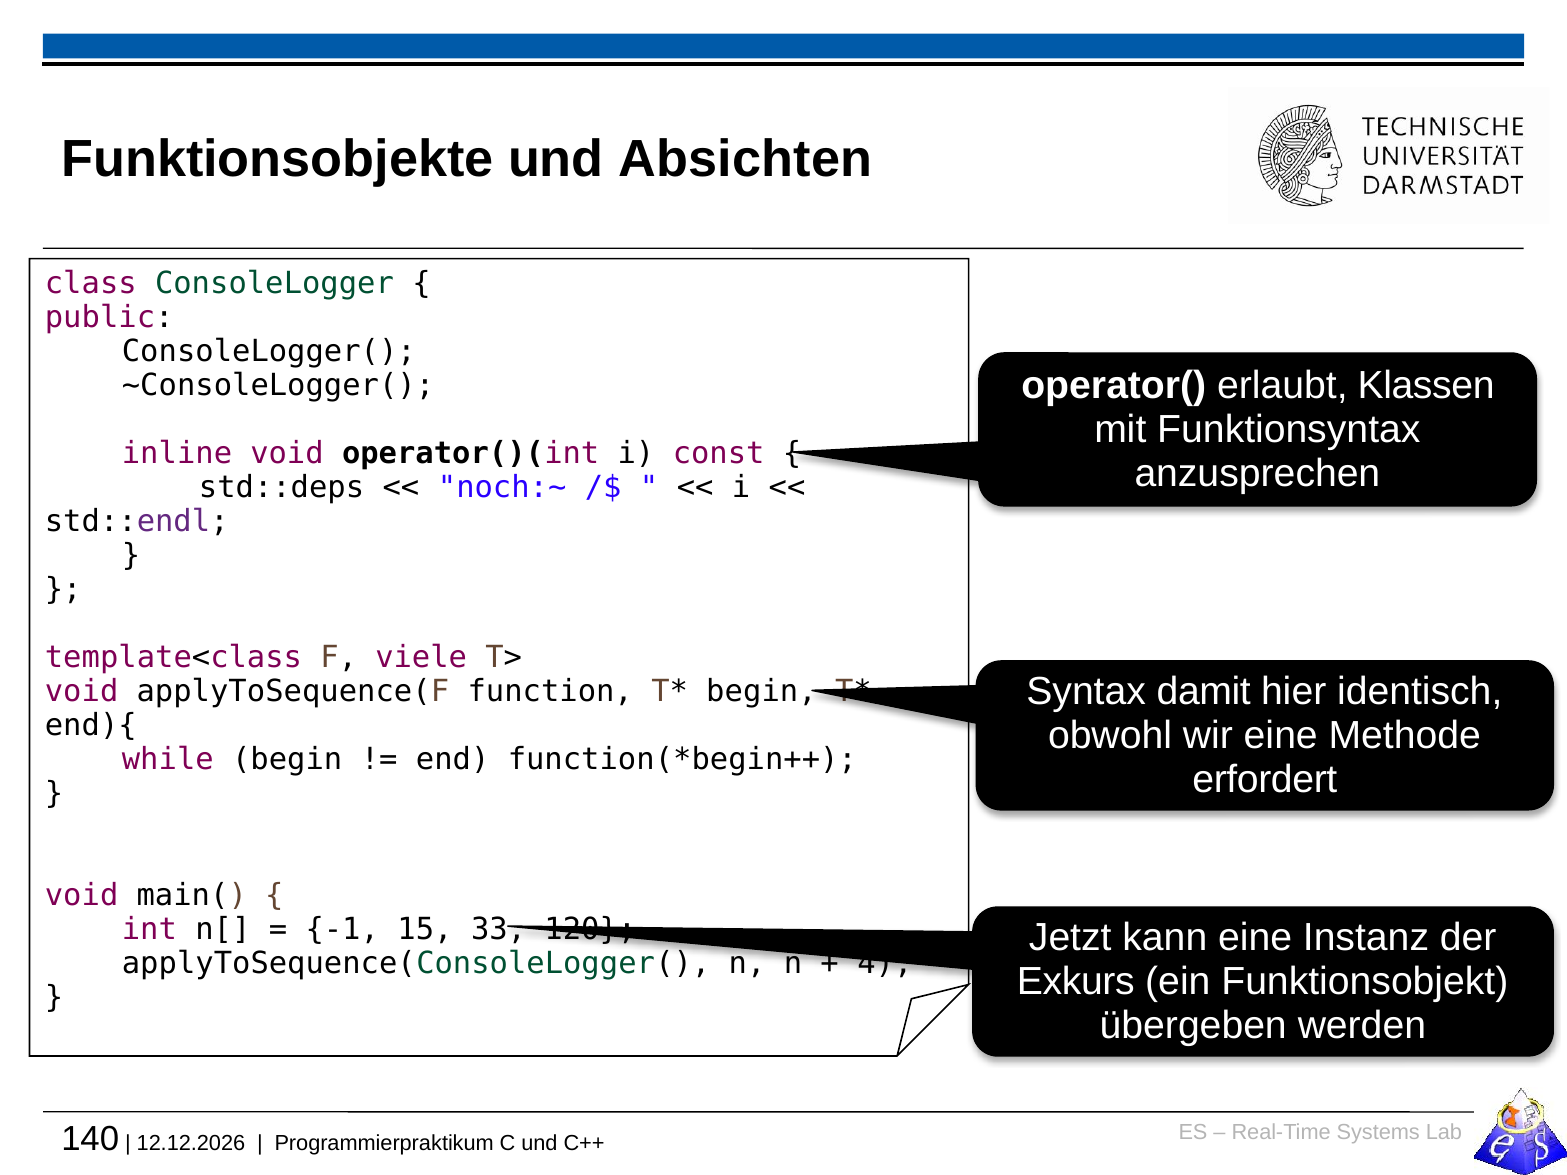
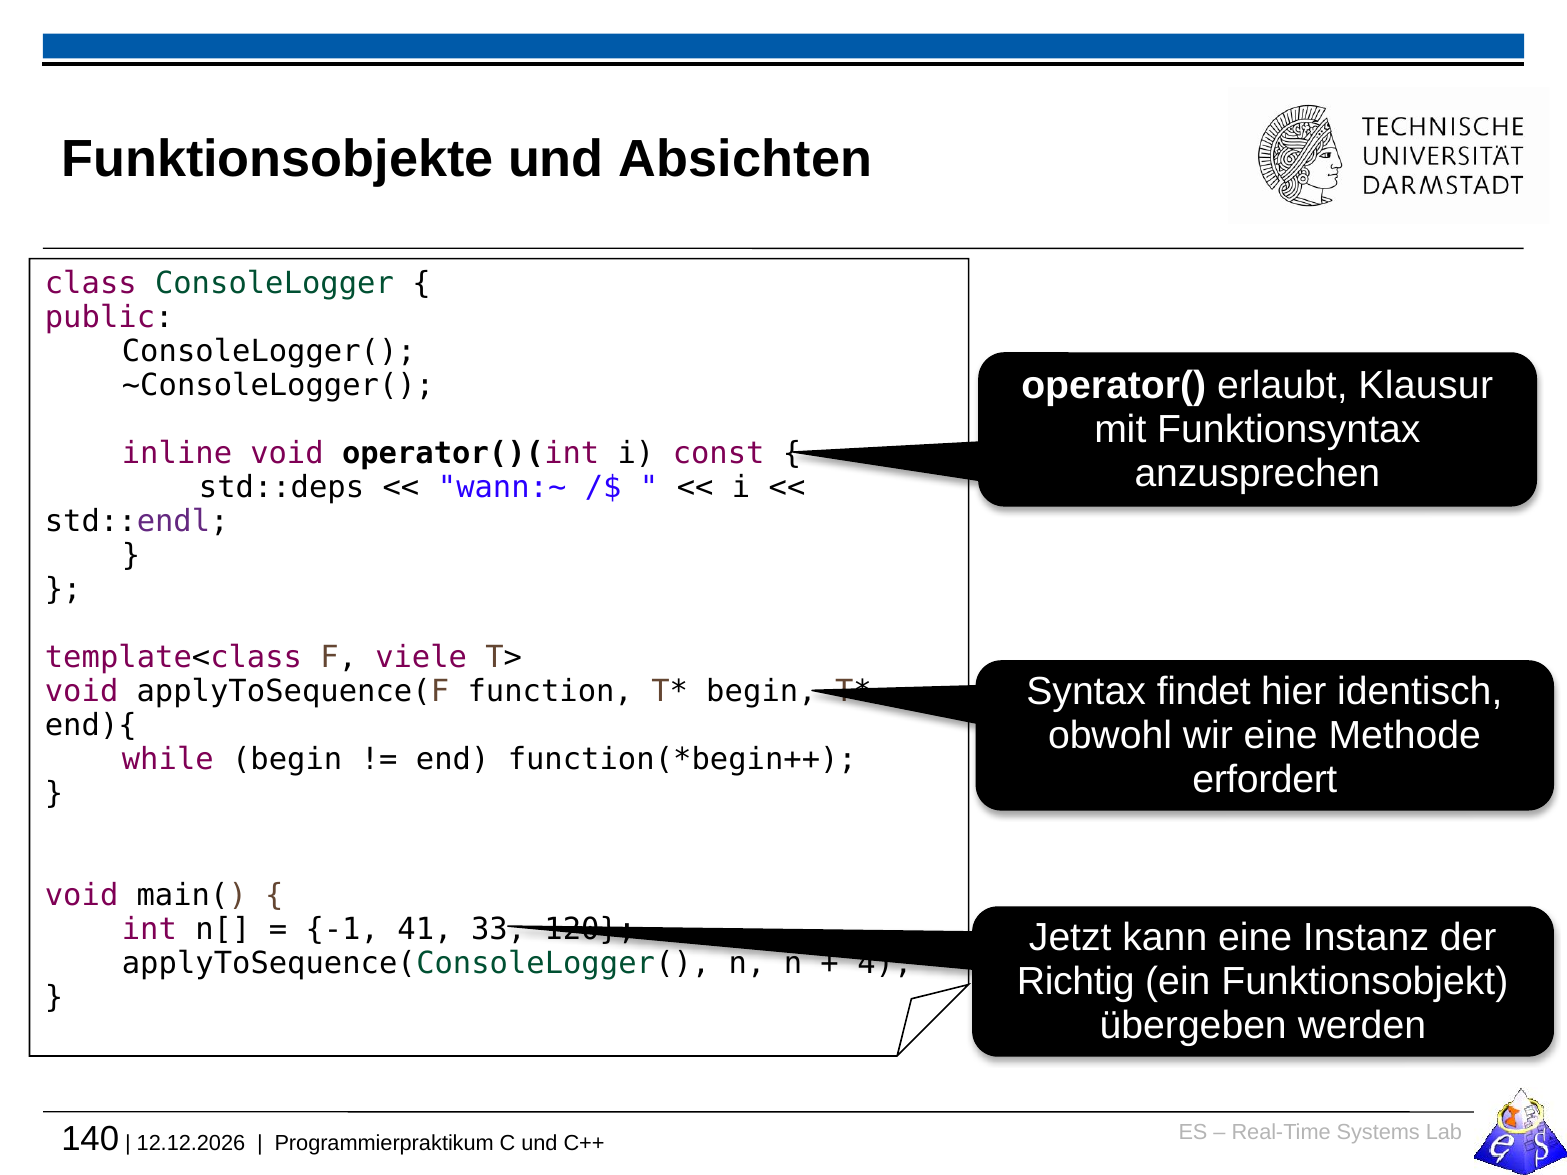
Klassen: Klassen -> Klausur (1426, 386)
noch:~: noch:~ -> wann:~ (502, 487)
damit: damit -> findet (1204, 692)
15: 15 -> 41 (425, 929)
Exkurs: Exkurs -> Richtig (1076, 982)
